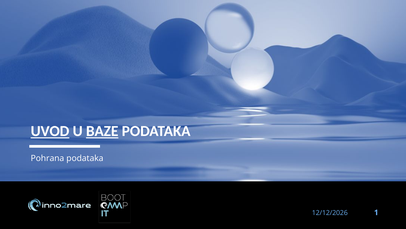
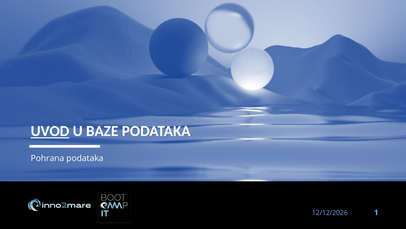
BAZE underline: present -> none (102, 131)
